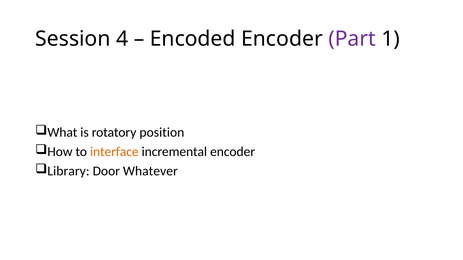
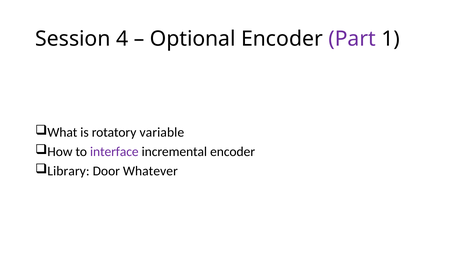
Encoded: Encoded -> Optional (193, 39)
position: position -> variable (162, 132)
interface colour: orange -> purple (114, 152)
